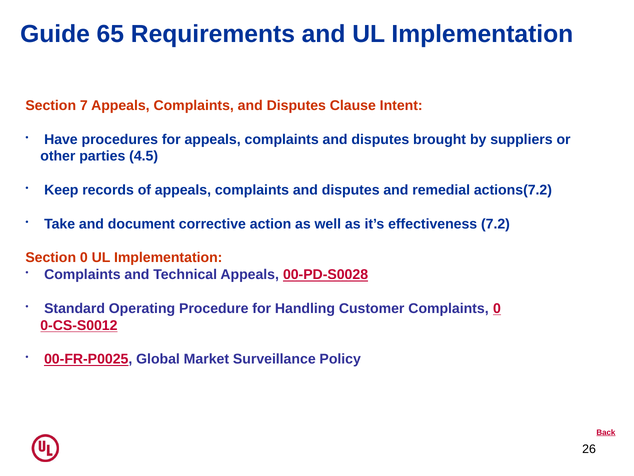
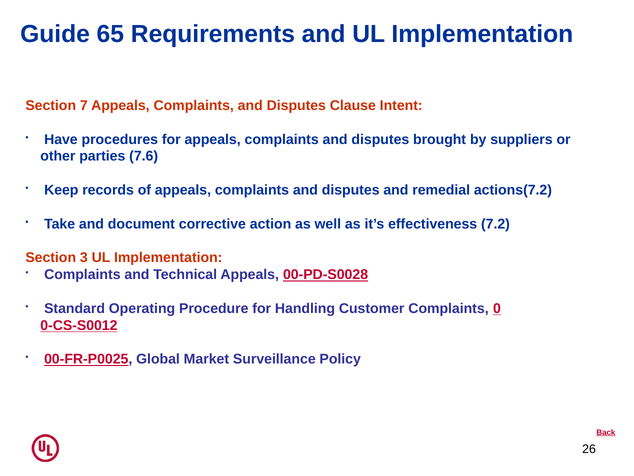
4.5: 4.5 -> 7.6 (144, 156)
Section 0: 0 -> 3 (84, 258)
